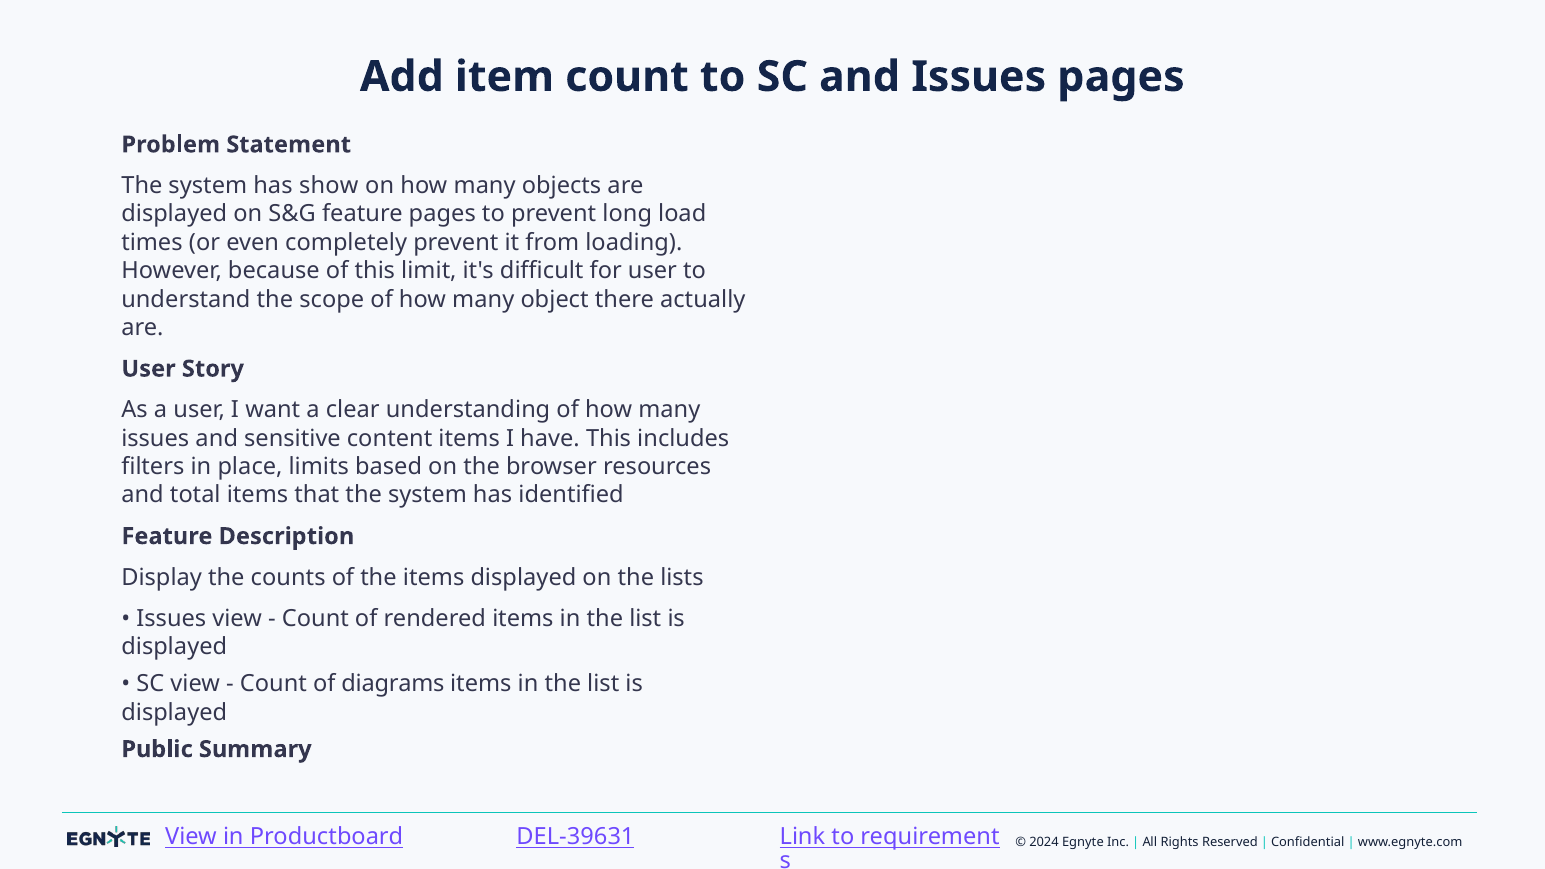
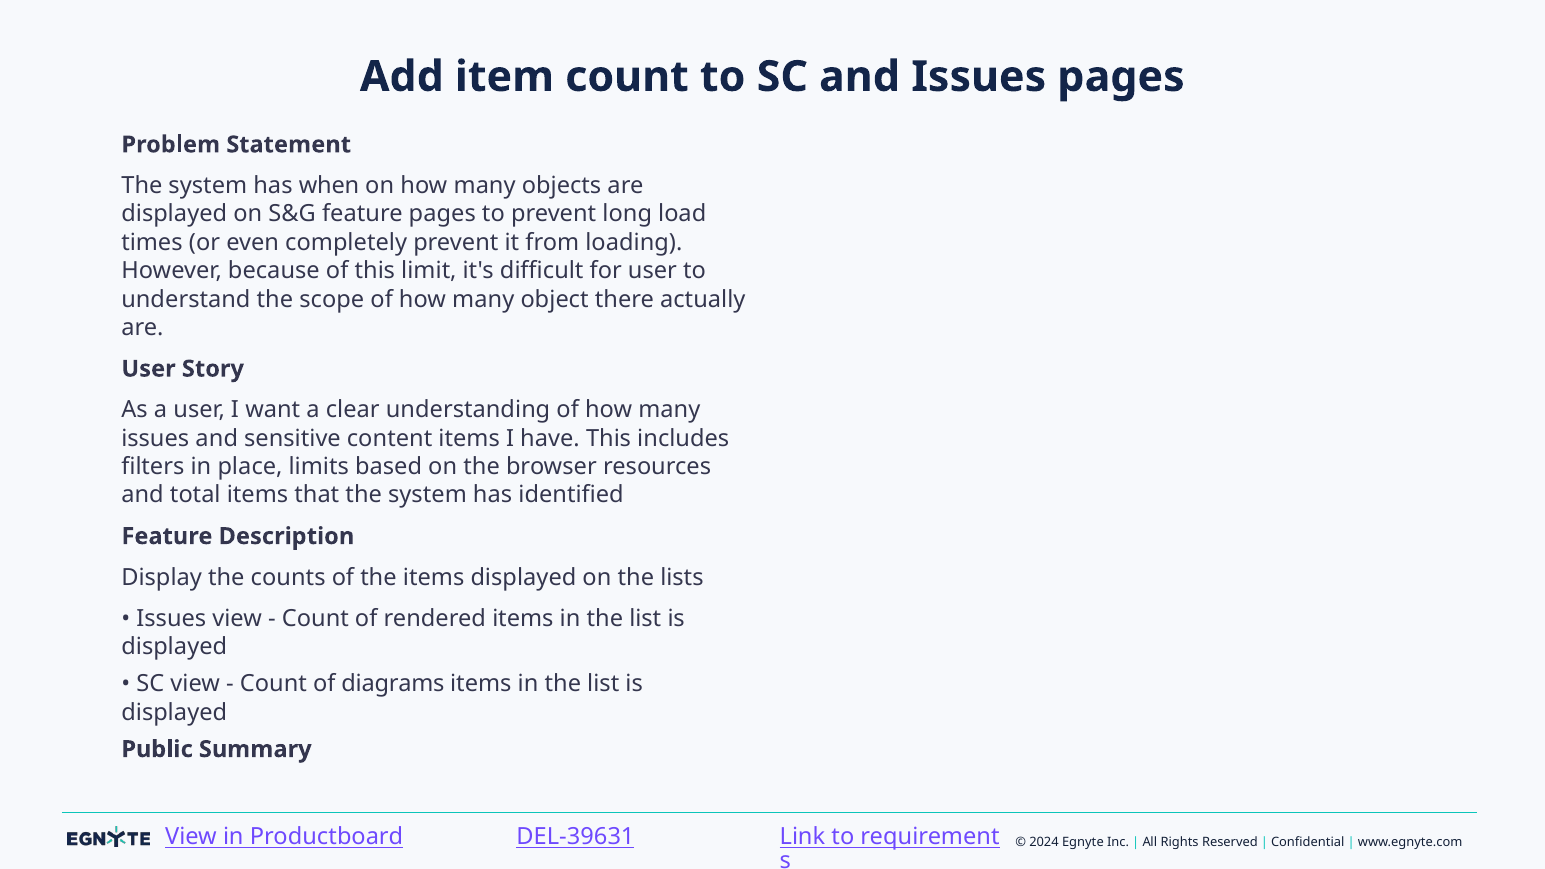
show: show -> when (329, 186)
